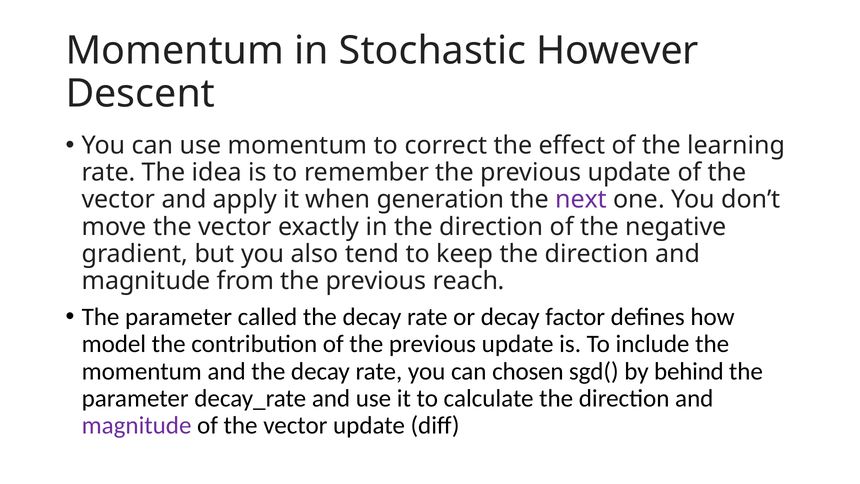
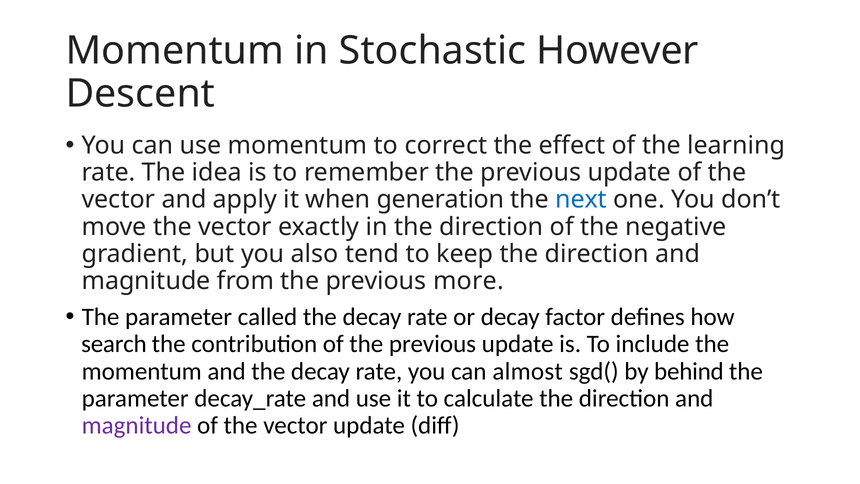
next colour: purple -> blue (581, 200)
reach: reach -> more (468, 281)
model: model -> search (114, 344)
chosen: chosen -> almost (528, 371)
